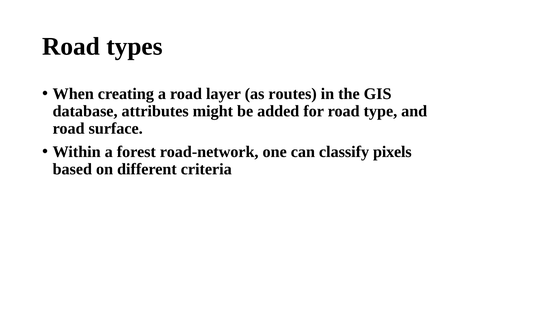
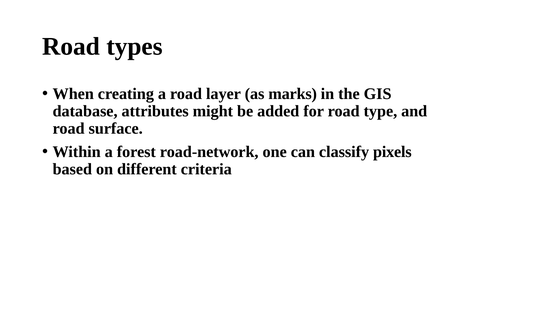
routes: routes -> marks (293, 94)
